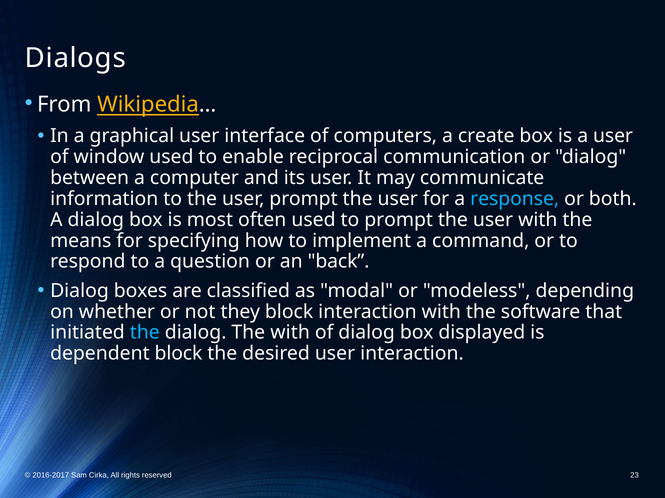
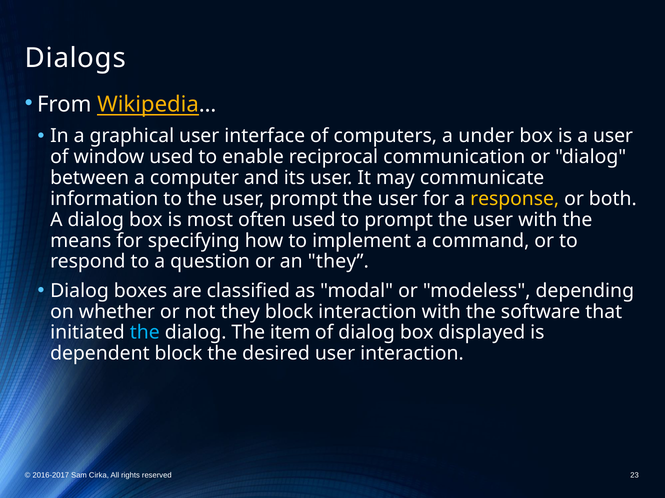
create: create -> under (486, 136)
response colour: light blue -> yellow (515, 199)
an back: back -> they (338, 262)
The with: with -> item (290, 333)
